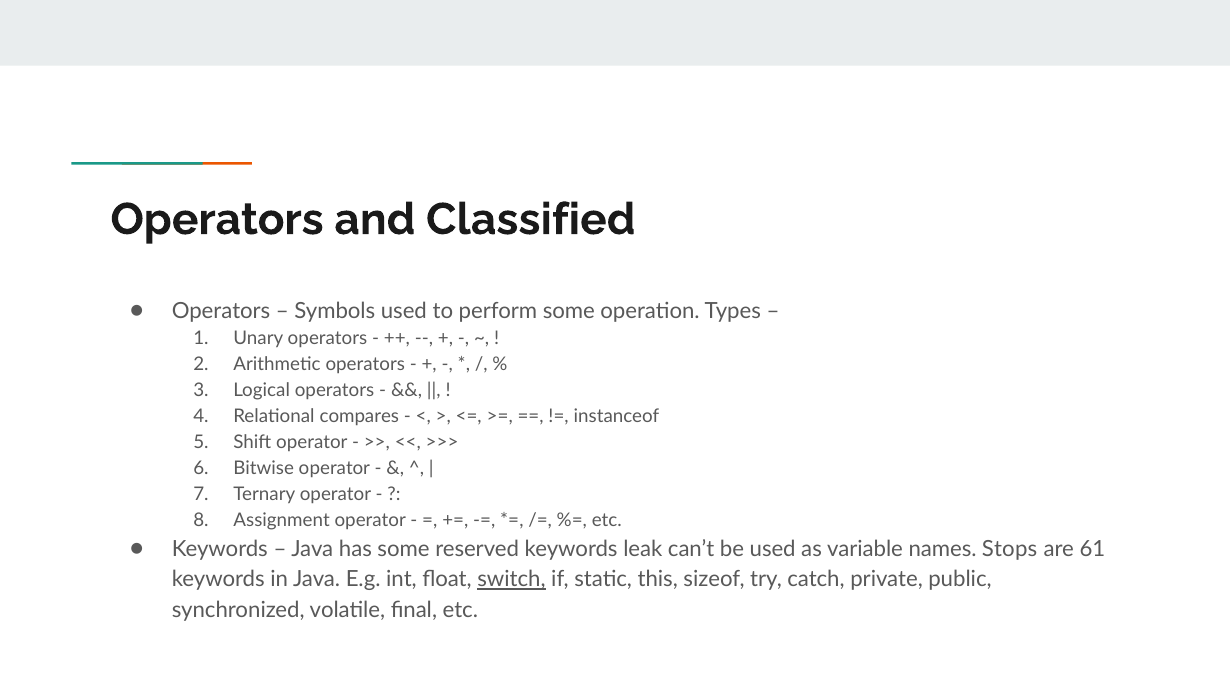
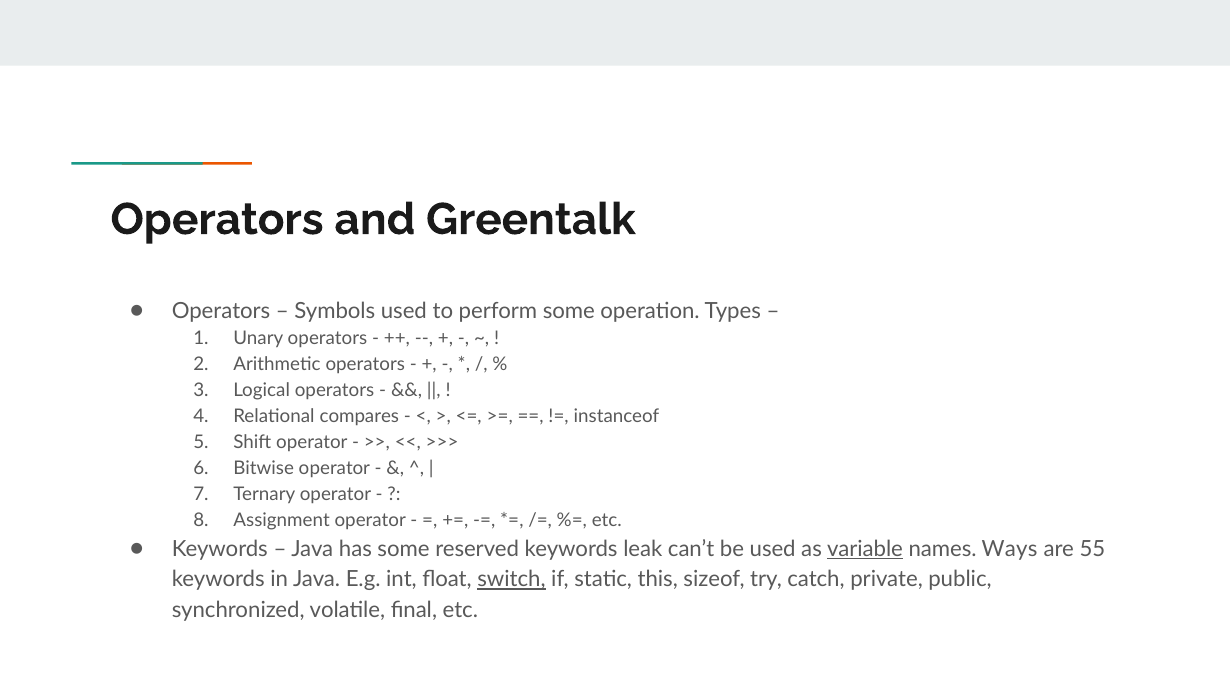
Classified: Classified -> Greentalk (531, 219)
variable underline: none -> present (865, 549)
Stops: Stops -> Ways (1010, 549)
61: 61 -> 55 (1092, 549)
